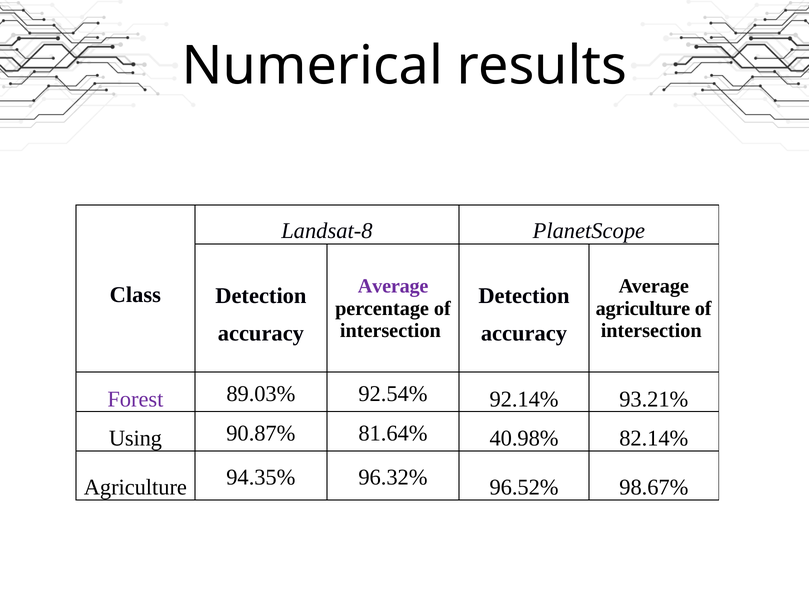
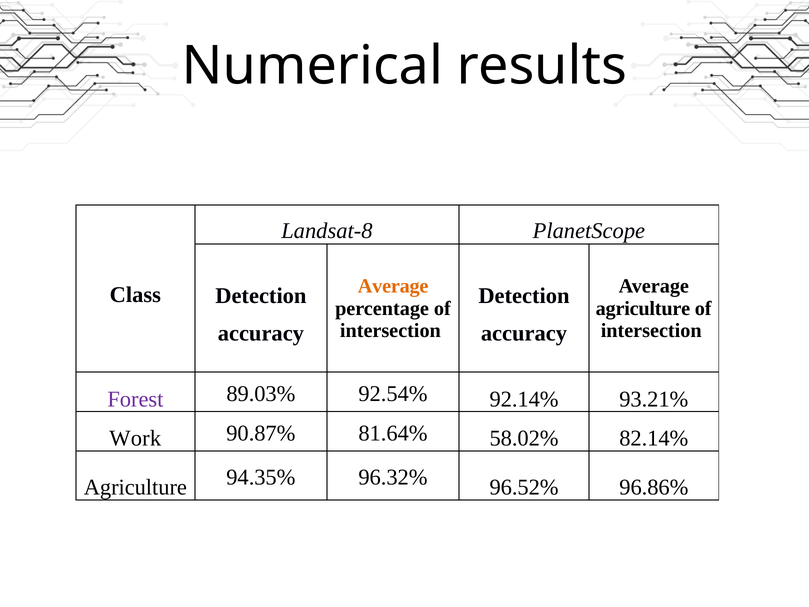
Average colour: purple -> orange (393, 286)
Using: Using -> Work (135, 438)
40.98%: 40.98% -> 58.02% (524, 438)
98.67%: 98.67% -> 96.86% (654, 487)
